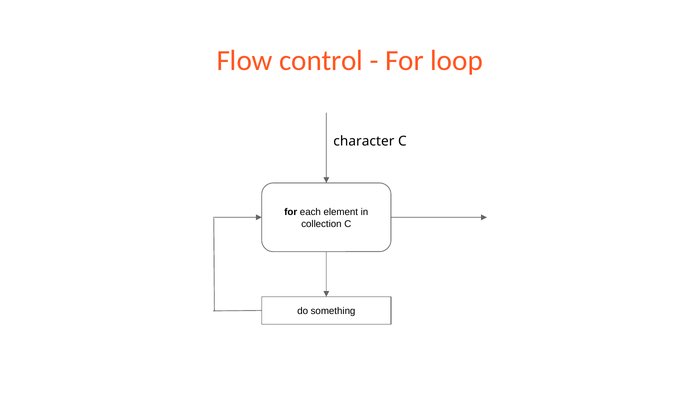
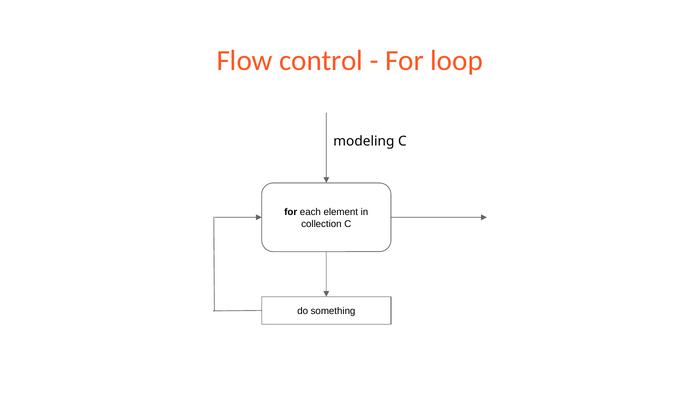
character: character -> modeling (364, 141)
